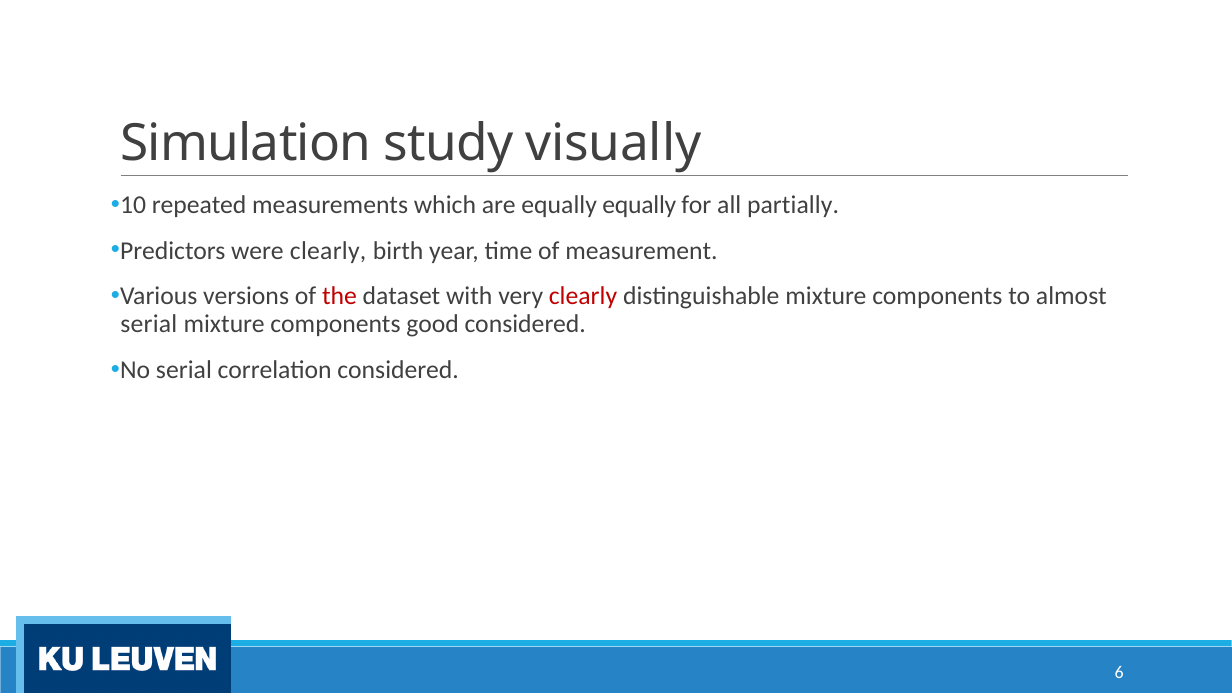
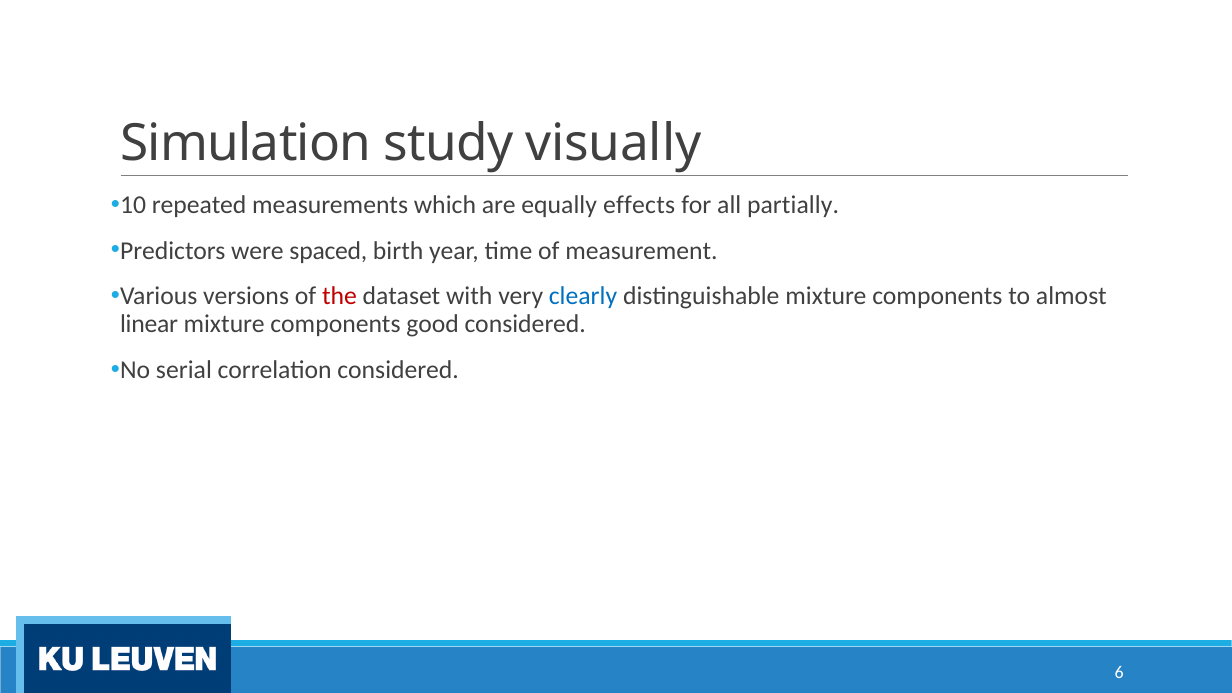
equally equally: equally -> effects (639, 205)
were clearly: clearly -> spaced (328, 251)
clearly colour: red -> blue (583, 296)
serial: serial -> linear (149, 324)
